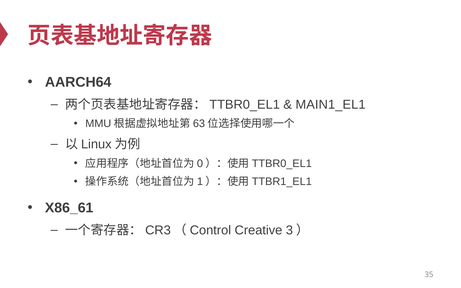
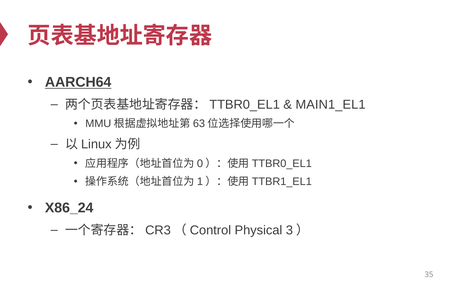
AARCH64 underline: none -> present (78, 82)
X86_61: X86_61 -> X86_24 (69, 208)
Creative: Creative -> Physical (258, 230)
